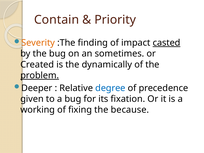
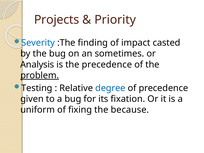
Contain: Contain -> Projects (57, 20)
Severity colour: orange -> blue (38, 43)
casted underline: present -> none (167, 43)
Created: Created -> Analysis (37, 65)
the dynamically: dynamically -> precedence (107, 65)
Deeper: Deeper -> Testing (37, 88)
working: working -> uniform (38, 110)
